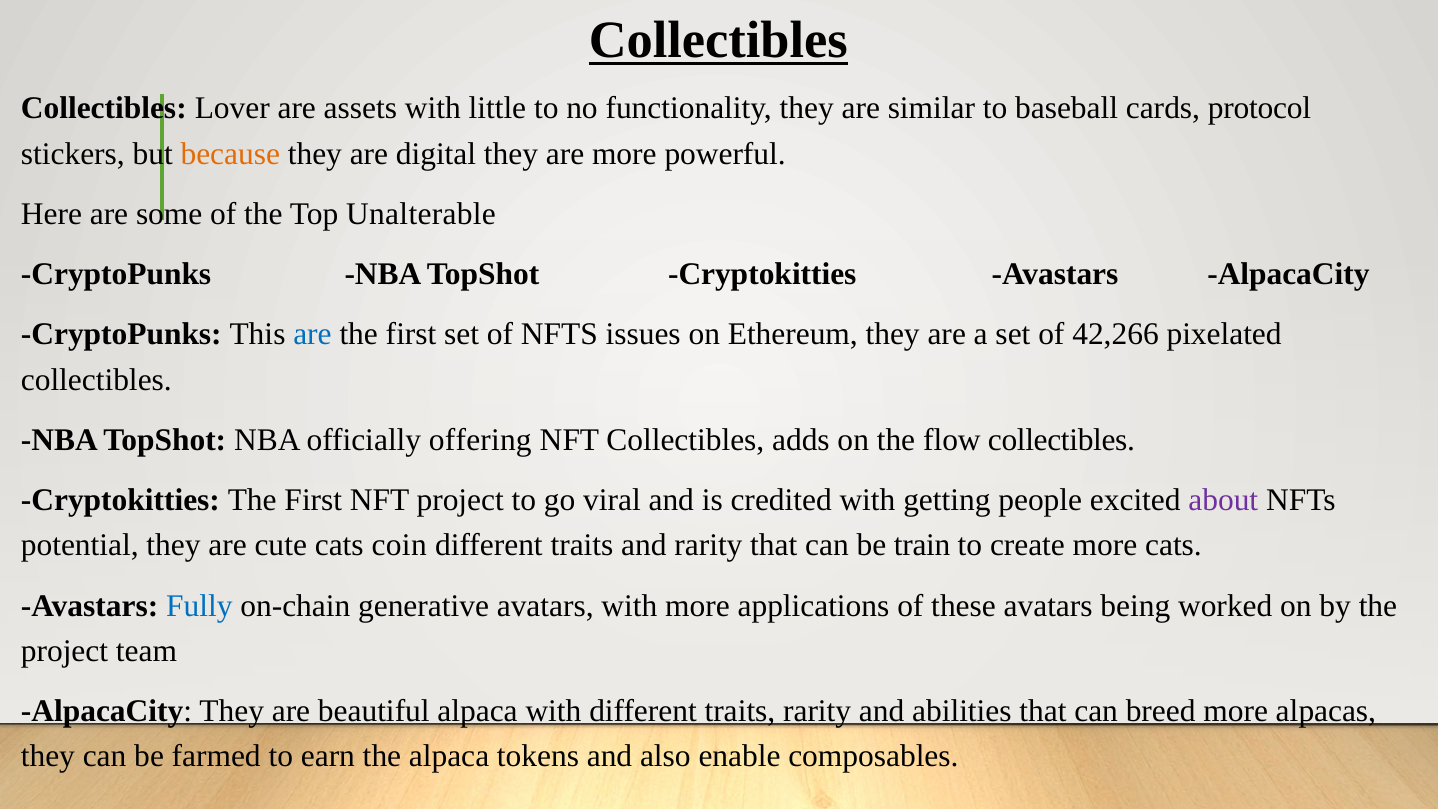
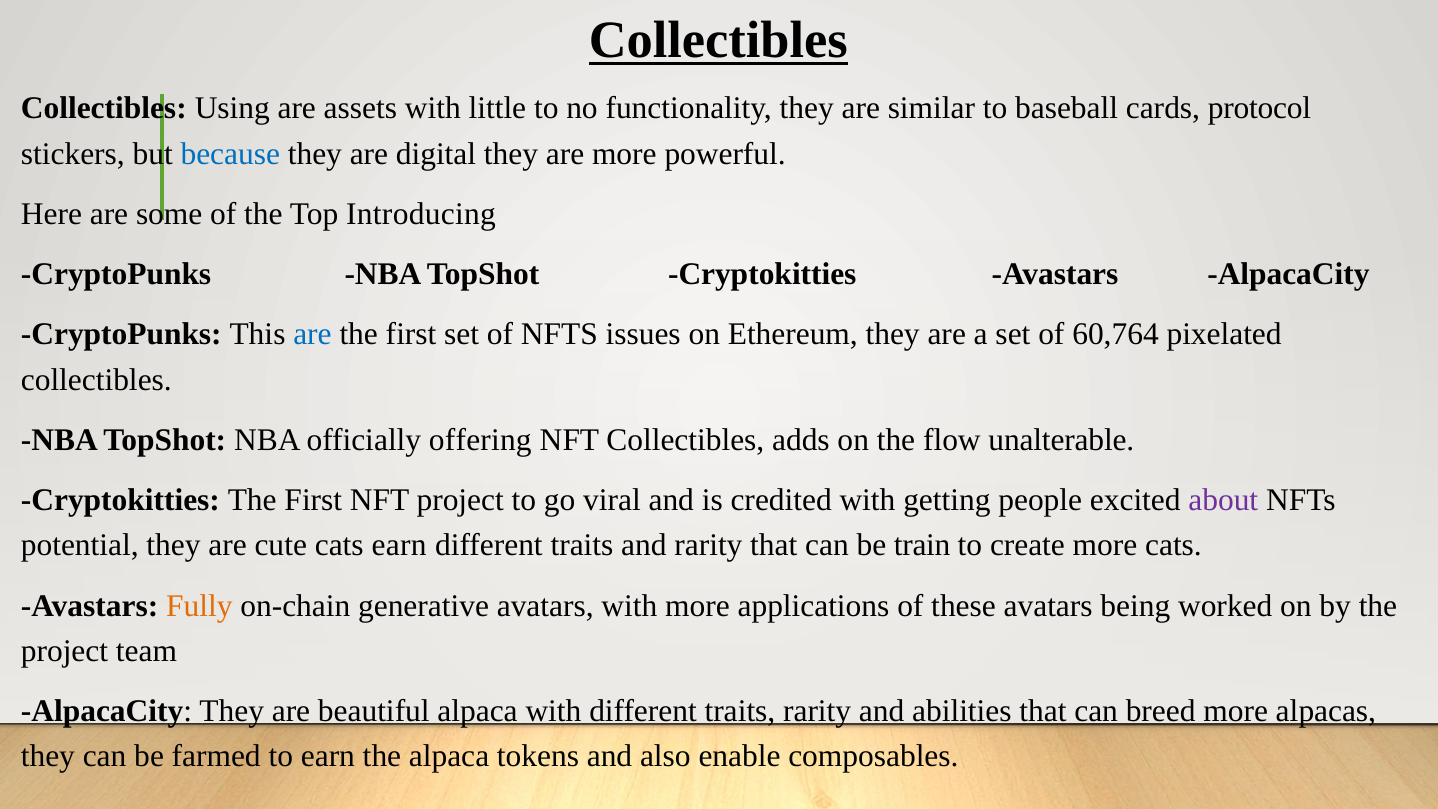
Lover: Lover -> Using (232, 108)
because colour: orange -> blue (230, 154)
Unalterable: Unalterable -> Introducing (421, 214)
42,266: 42,266 -> 60,764 (1116, 334)
flow collectibles: collectibles -> unalterable (1061, 440)
cats coin: coin -> earn (399, 545)
Fully colour: blue -> orange (199, 606)
